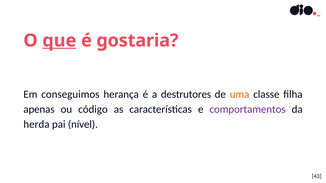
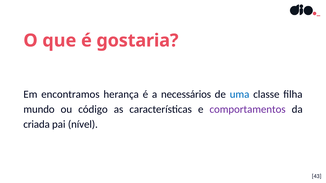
que underline: present -> none (59, 41)
conseguimos: conseguimos -> encontramos (70, 95)
destrutores: destrutores -> necessários (186, 95)
uma colour: orange -> blue (240, 95)
apenas: apenas -> mundo (39, 109)
herda: herda -> criada (37, 124)
